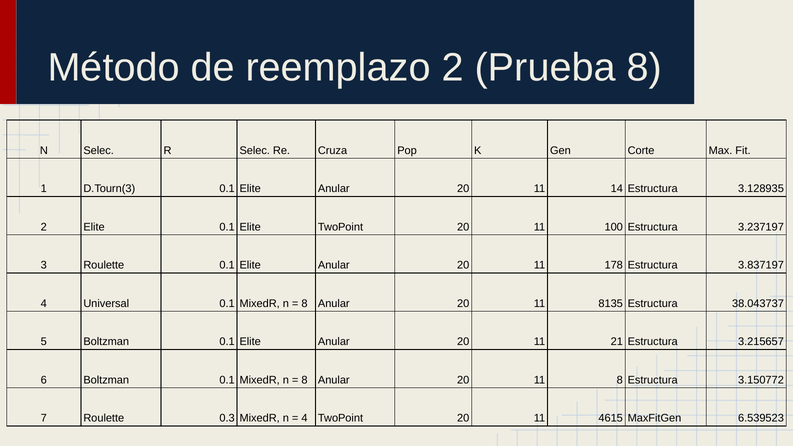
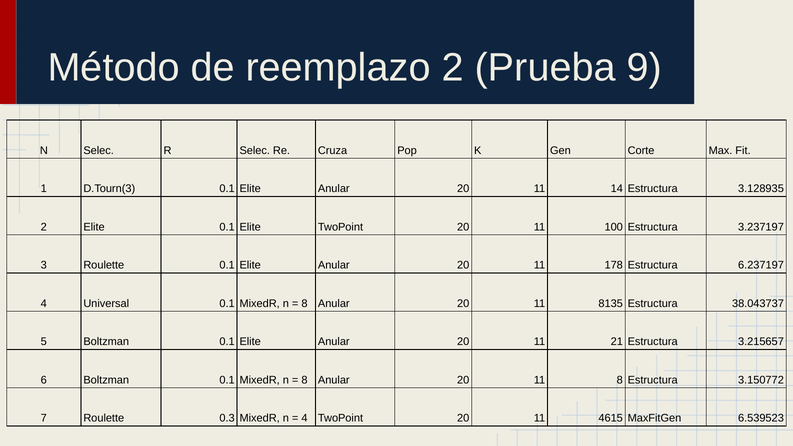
Prueba 8: 8 -> 9 (644, 68)
3.837197: 3.837197 -> 6.237197 (761, 265)
